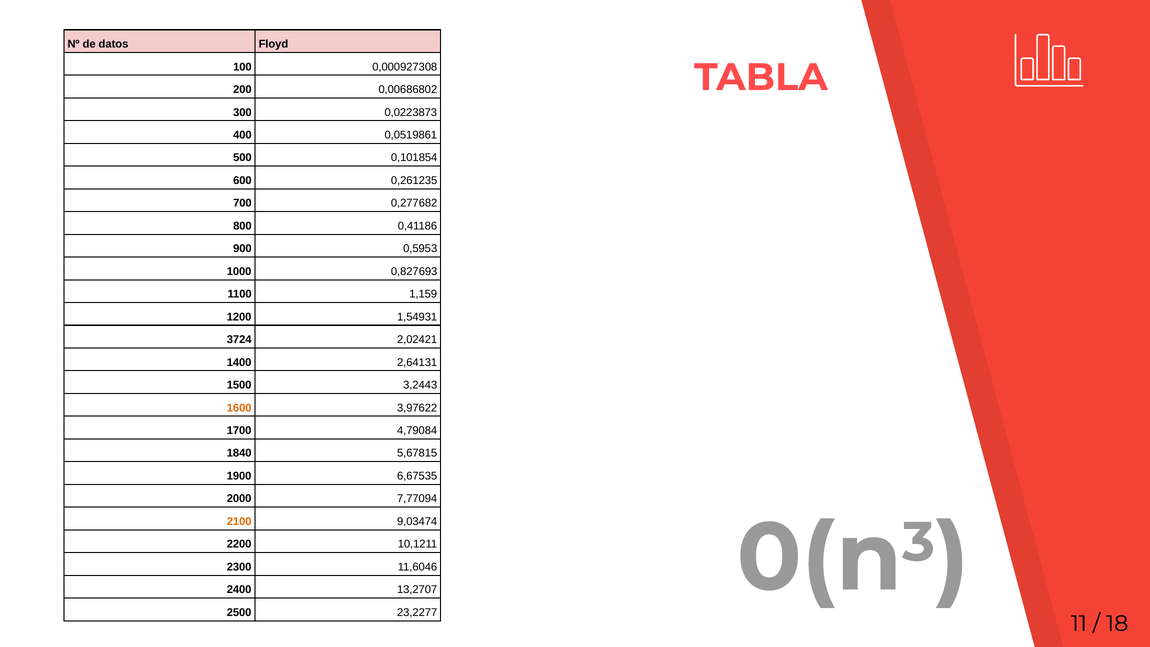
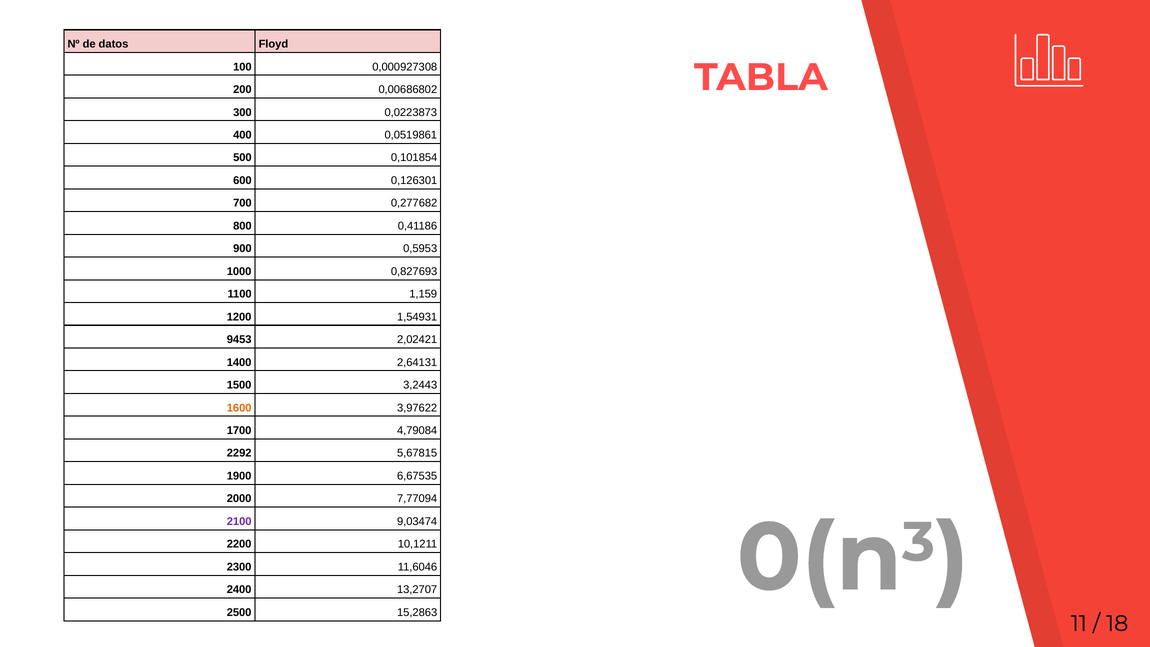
0,261235: 0,261235 -> 0,126301 (414, 180)
3724: 3724 -> 9453 (239, 340)
1840: 1840 -> 2292 (239, 453)
2100 colour: orange -> purple (239, 521)
23,2277: 23,2277 -> 15,2863 (417, 612)
